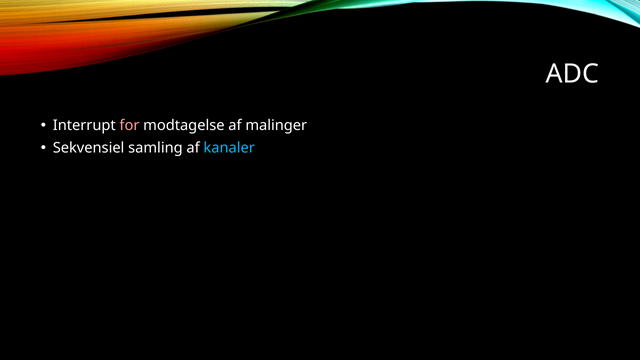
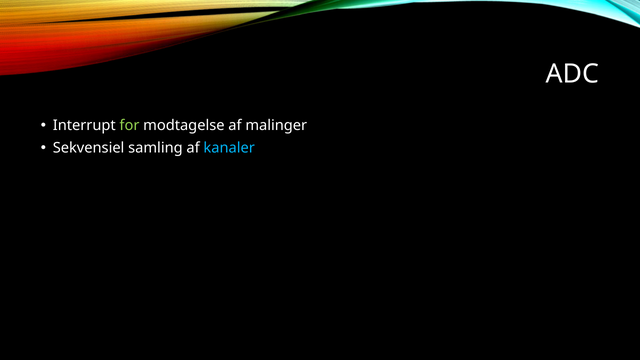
for colour: pink -> light green (129, 125)
